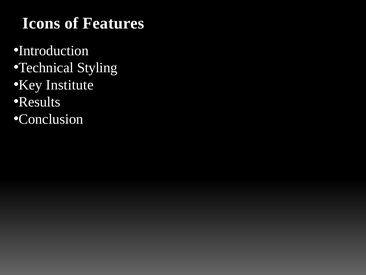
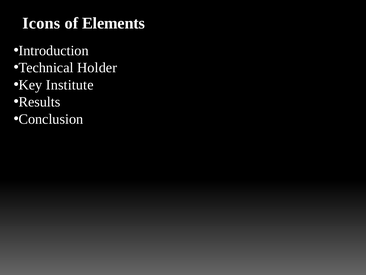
Features: Features -> Elements (113, 23)
Styling: Styling -> Holder (97, 68)
